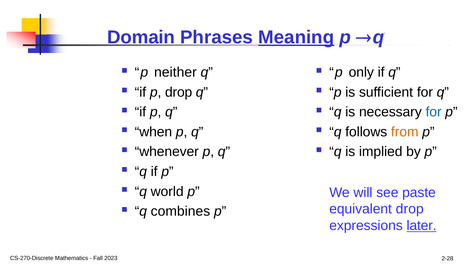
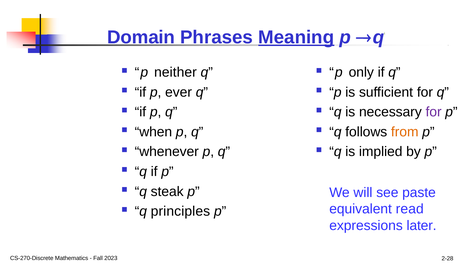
p drop: drop -> ever (179, 92)
for colour: blue -> purple (434, 112)
world: world -> steak (167, 192)
equivalent drop: drop -> read (410, 209)
combines: combines -> principles (180, 211)
later underline: present -> none (422, 226)
